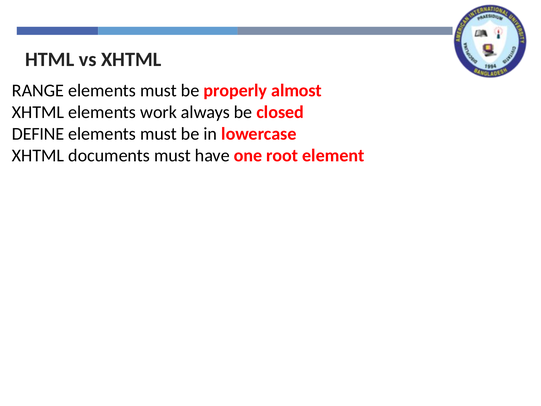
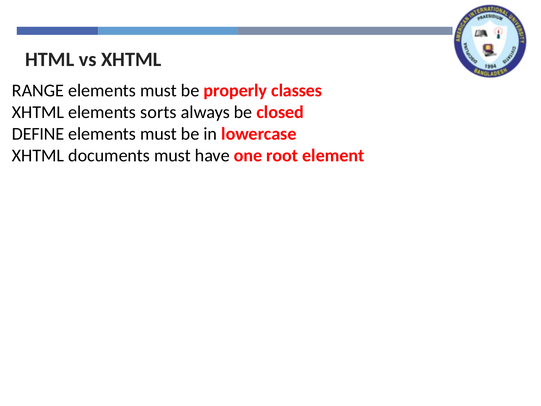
almost: almost -> classes (297, 91)
work: work -> sorts (158, 112)
